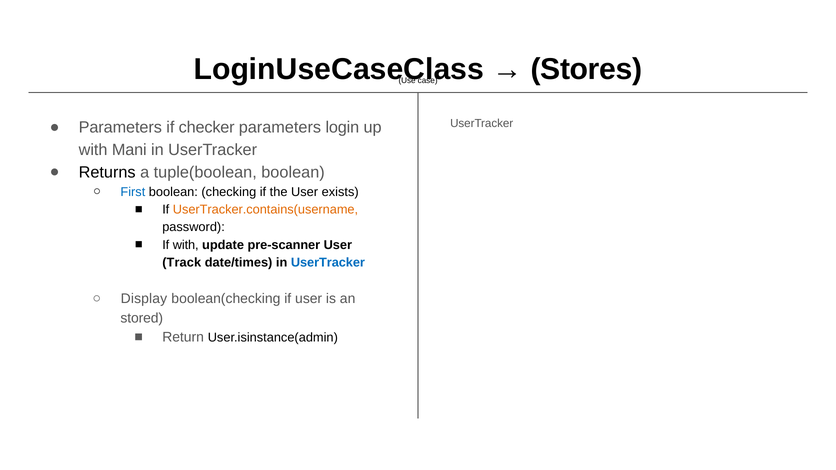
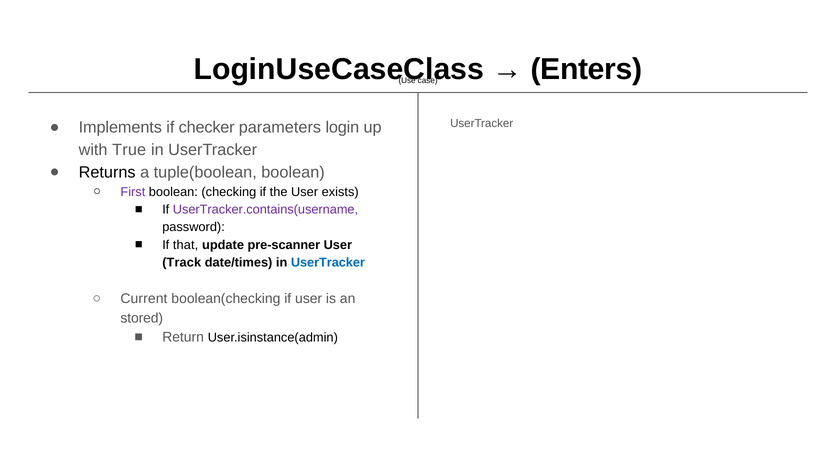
Stores: Stores -> Enters (586, 69)
Parameters: Parameters -> Implements (120, 128)
Mani: Mani -> True (129, 150)
First colour: blue -> purple (133, 192)
UserTracker.contains(username colour: orange -> purple (265, 210)
If with: with -> that (186, 245)
Display: Display -> Current (144, 299)
